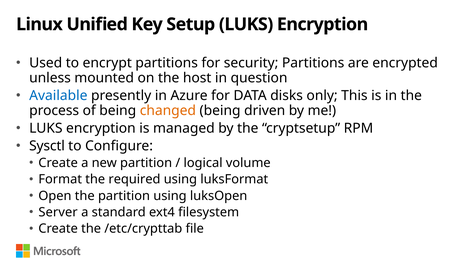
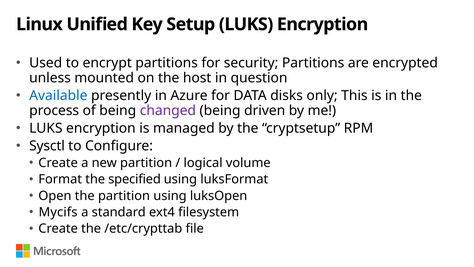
changed colour: orange -> purple (168, 110)
required: required -> specified (135, 179)
Server: Server -> Mycifs (58, 212)
